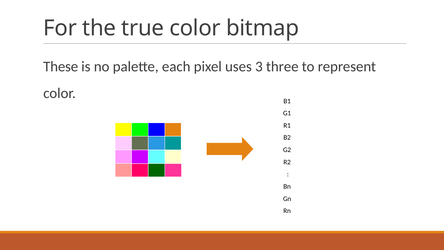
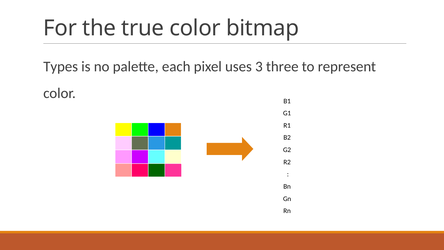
These: These -> Types (61, 67)
